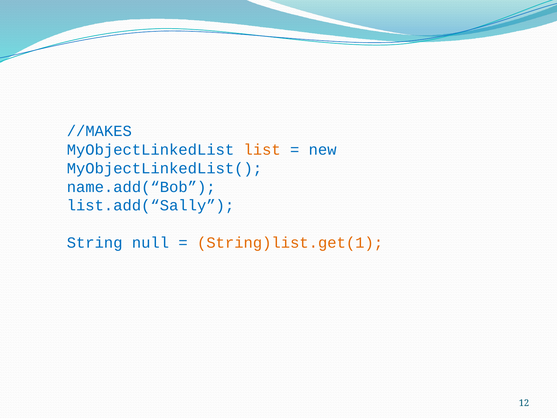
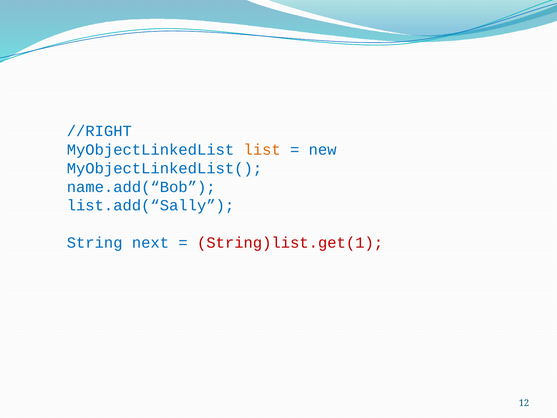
//MAKES: //MAKES -> //RIGHT (99, 131)
null: null -> next (150, 243)
String)list.get(1 colour: orange -> red (290, 243)
